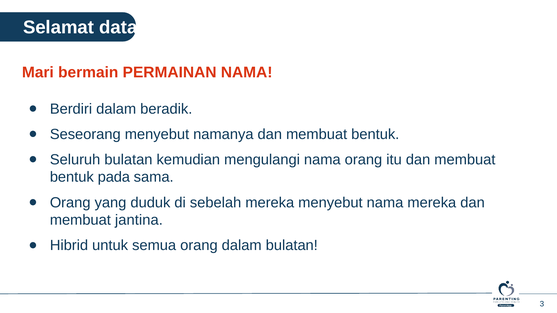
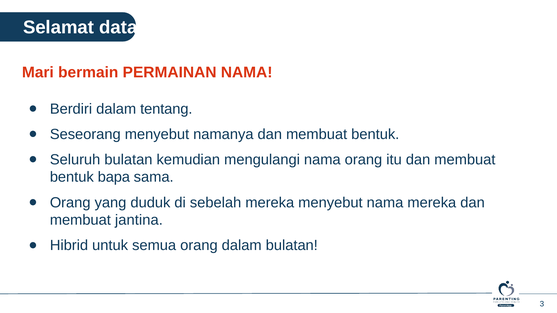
beradik: beradik -> tentang (166, 109)
pada: pada -> bapa (114, 177)
